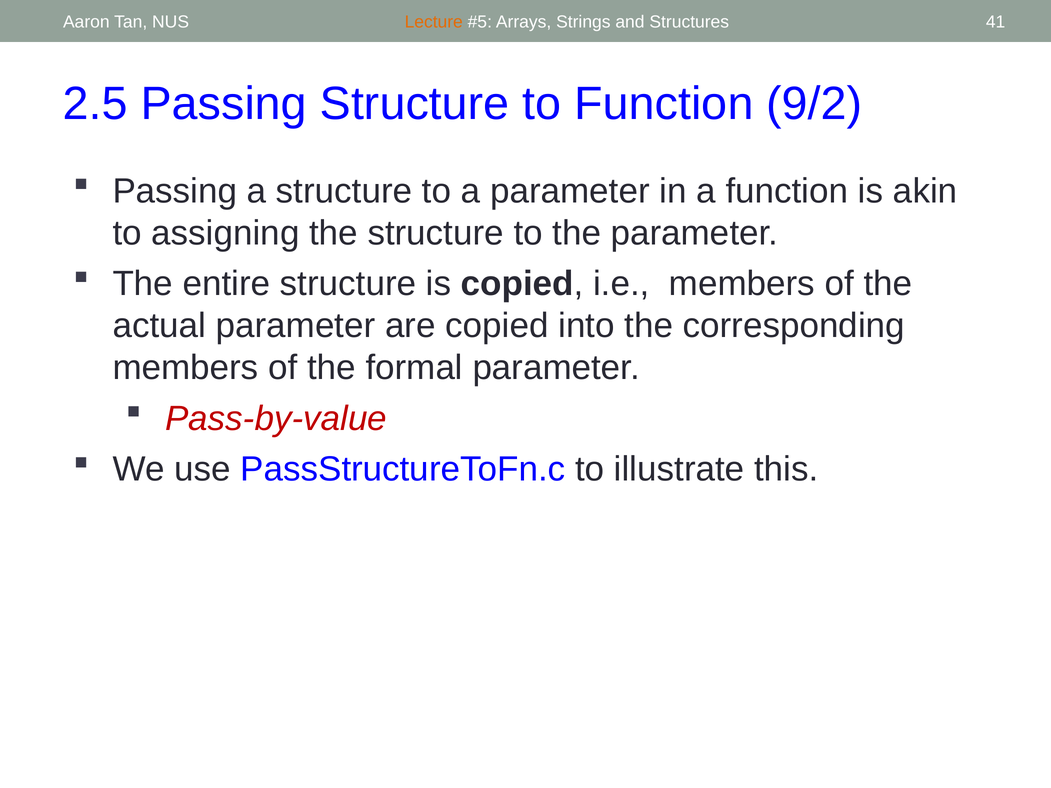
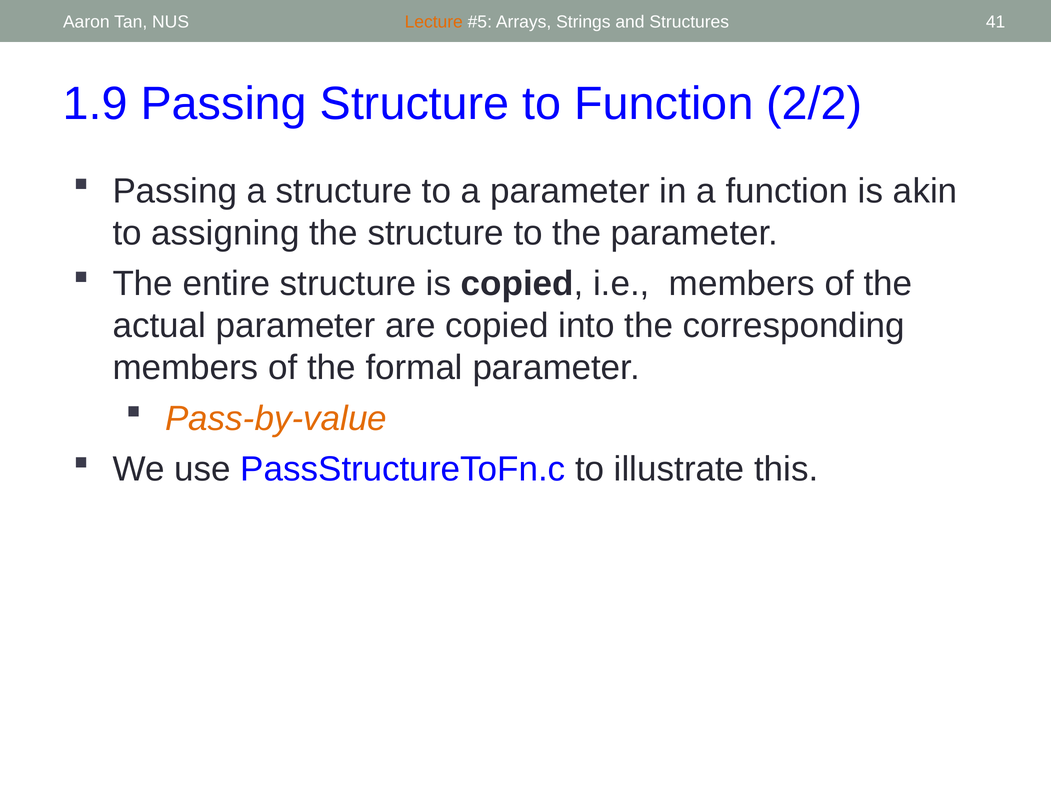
2.5: 2.5 -> 1.9 (95, 104)
9/2: 9/2 -> 2/2 (814, 104)
Pass-by-value colour: red -> orange (276, 419)
